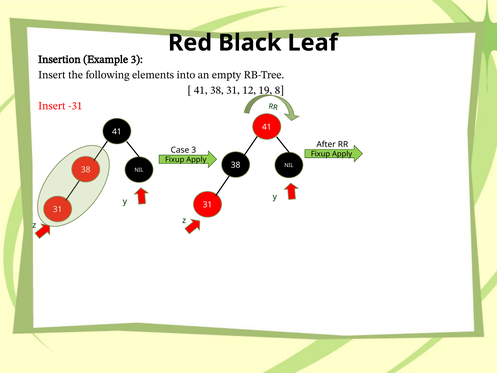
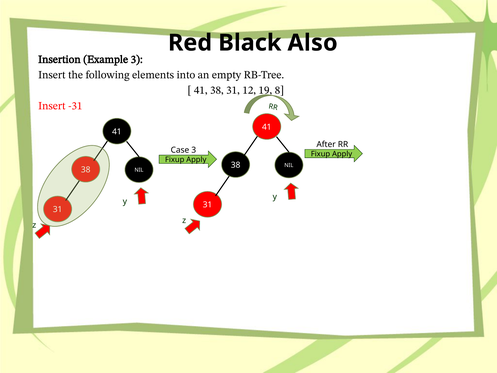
Leaf: Leaf -> Also (313, 43)
